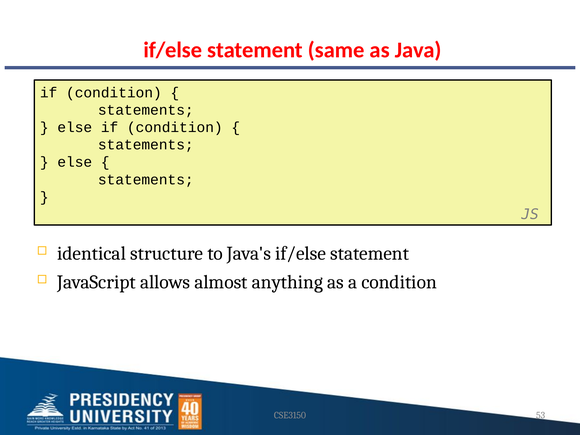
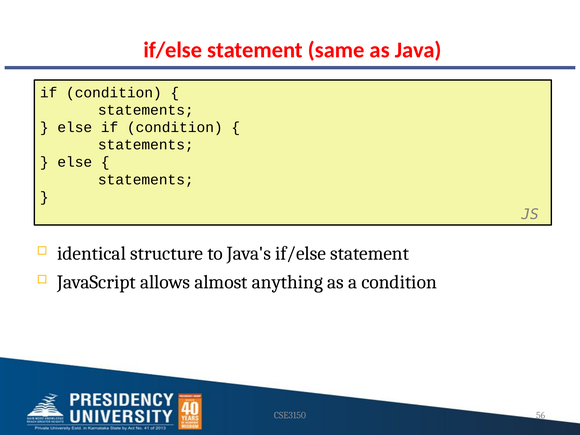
53: 53 -> 56 (541, 415)
